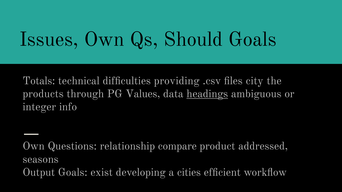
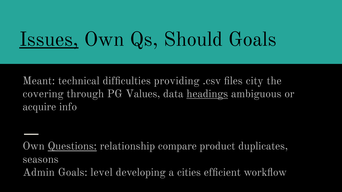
Issues underline: none -> present (49, 39)
Totals: Totals -> Meant (39, 81)
products: products -> covering (43, 94)
integer: integer -> acquire (39, 107)
Questions underline: none -> present (72, 146)
addressed: addressed -> duplicates (263, 146)
Output: Output -> Admin (39, 173)
exist: exist -> level (102, 173)
